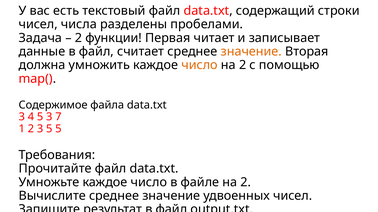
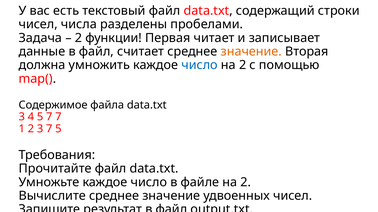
число colour: orange -> blue (200, 65)
5 3: 3 -> 7 (49, 117)
3 5: 5 -> 7 (49, 129)
